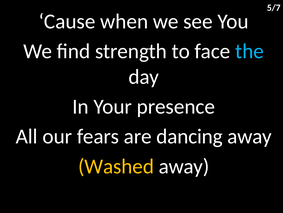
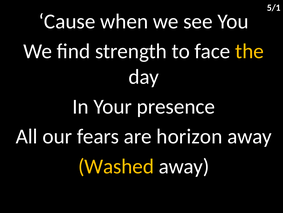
5/7: 5/7 -> 5/1 (274, 8)
the colour: light blue -> yellow (250, 51)
dancing: dancing -> horizon (189, 136)
